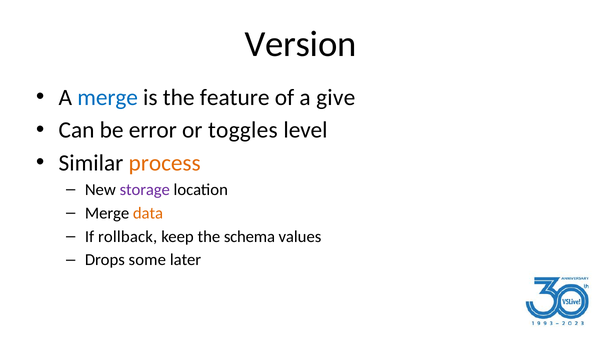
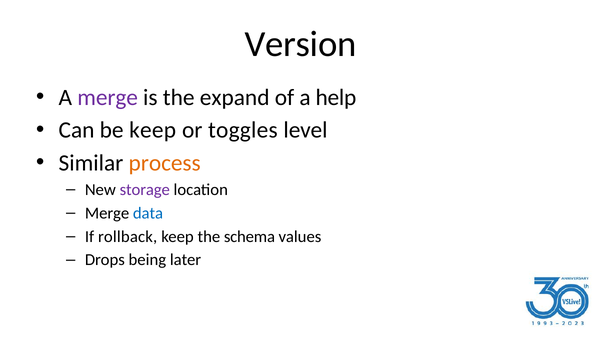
merge colour: blue -> purple (108, 98)
feature: feature -> expand (235, 98)
give: give -> help (336, 98)
be error: error -> keep (153, 130)
data colour: orange -> blue (148, 213)
some: some -> being (147, 260)
